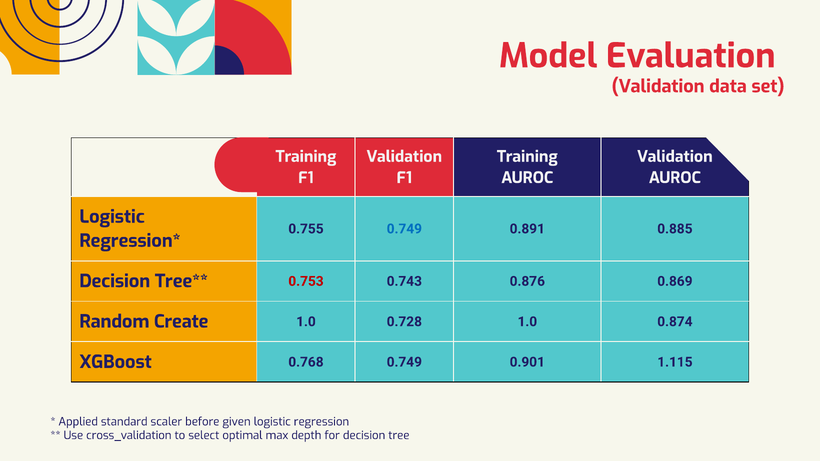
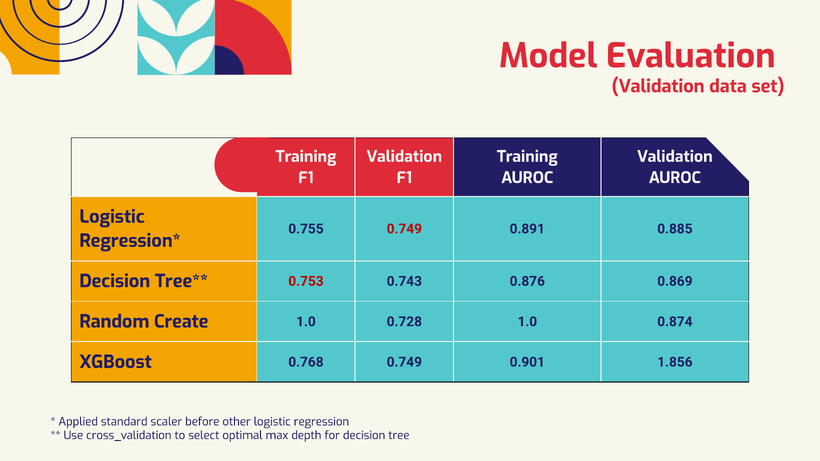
0.749 colour: blue -> red (404, 229)
1.115: 1.115 -> 1.856 (675, 362)
given: given -> other (237, 422)
